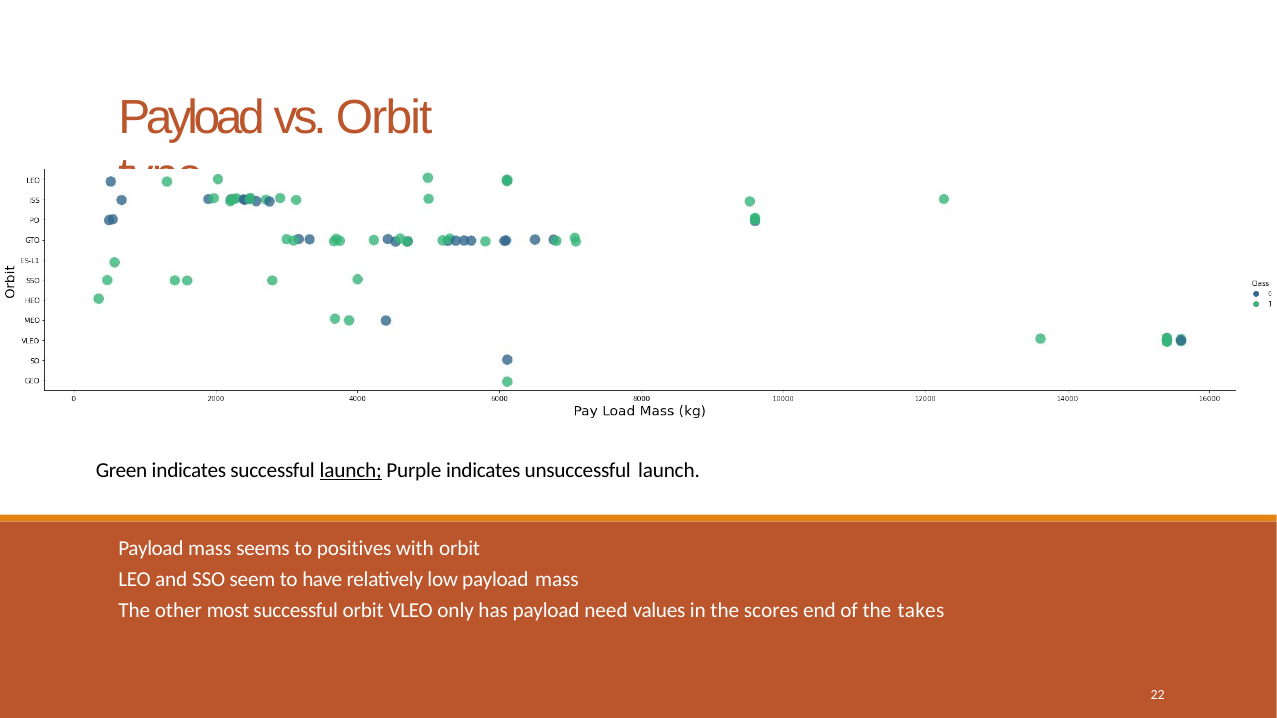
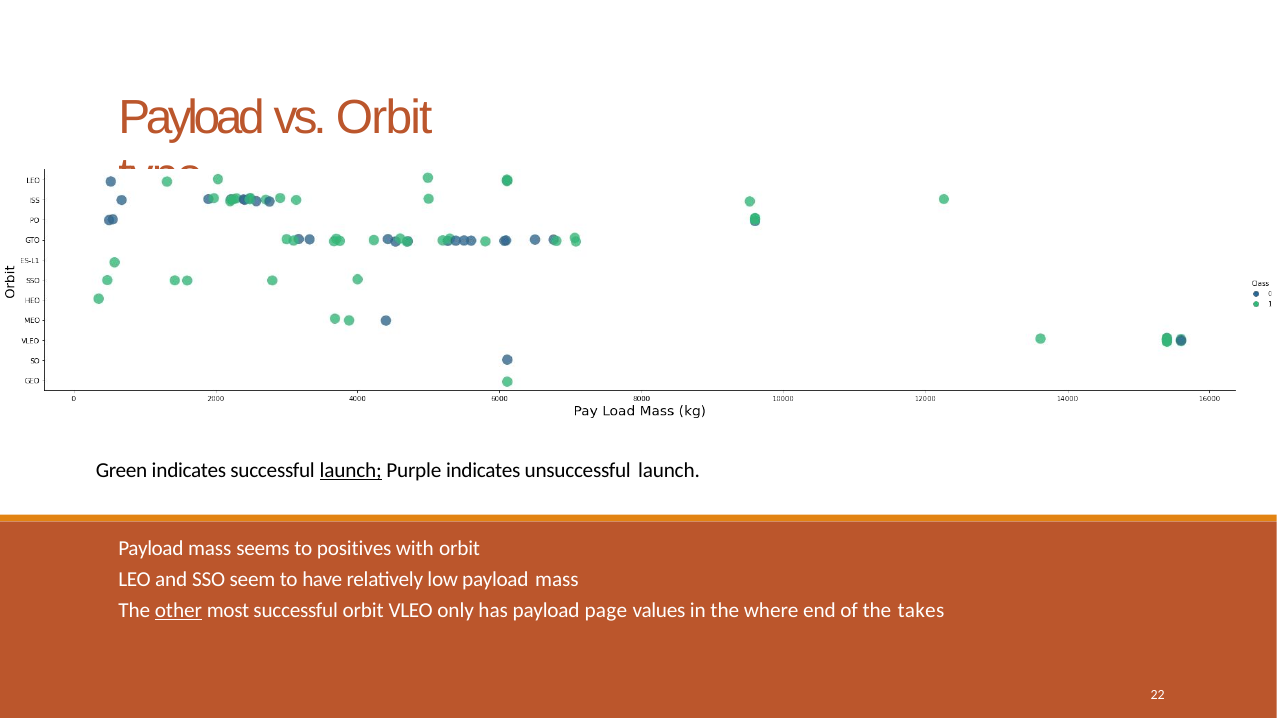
other underline: none -> present (178, 611)
need: need -> page (606, 611)
scores: scores -> where (771, 611)
